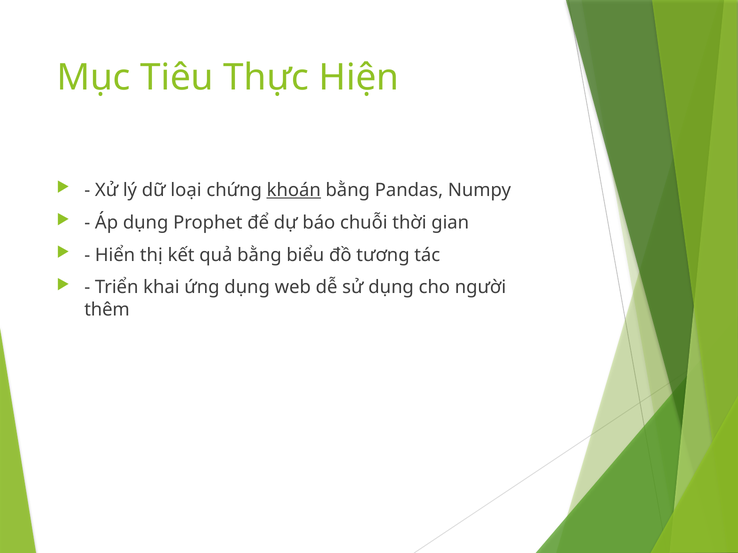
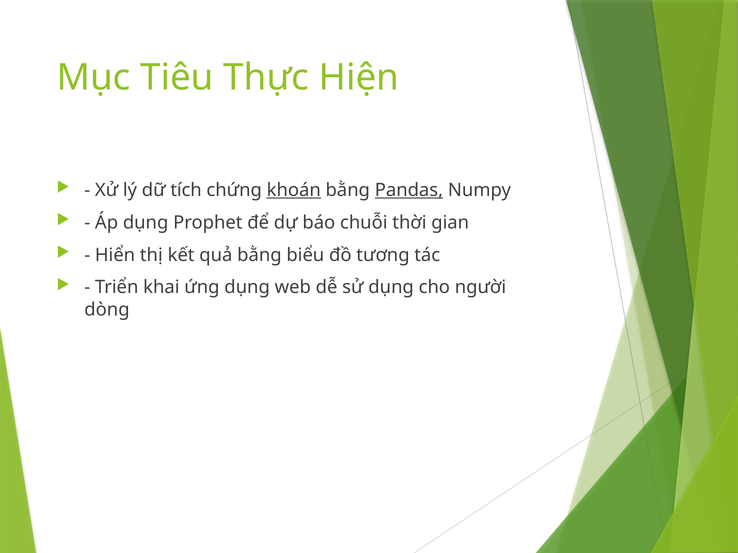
loại: loại -> tích (186, 190)
Pandas underline: none -> present (409, 190)
thêm: thêm -> dòng (107, 310)
